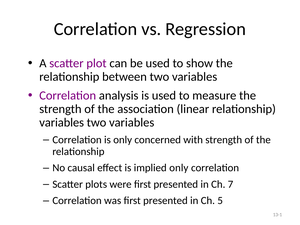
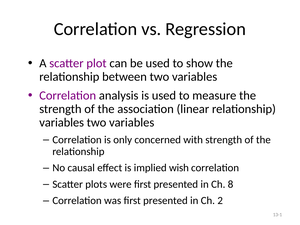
implied only: only -> wish (179, 168)
7: 7 -> 8 (231, 184)
5: 5 -> 2 (220, 201)
